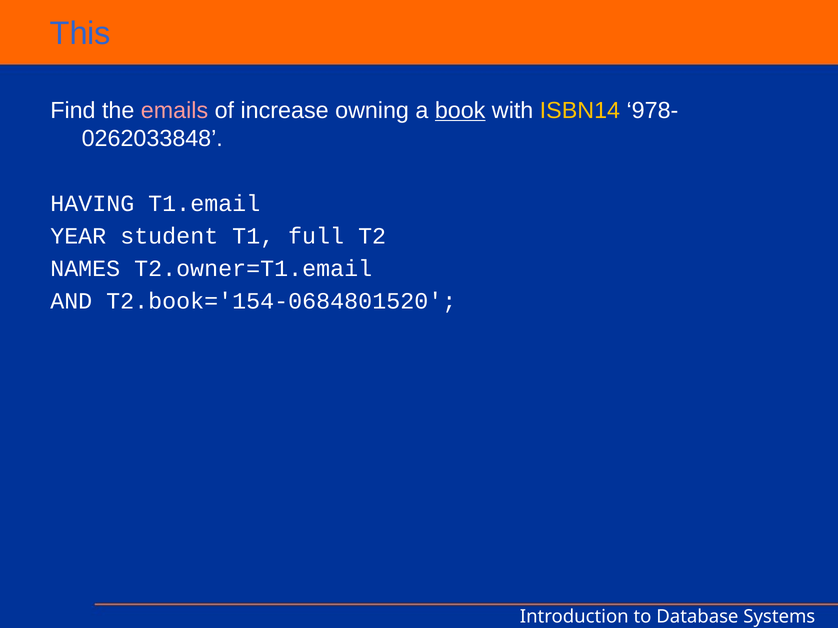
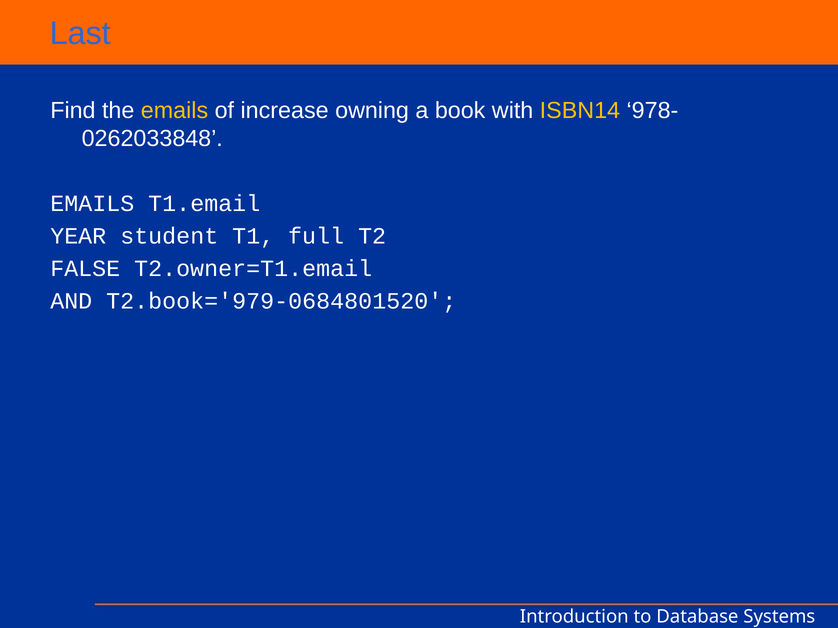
This: This -> Last (80, 34)
emails colour: pink -> yellow (174, 111)
book underline: present -> none (460, 111)
HAVING: HAVING -> EMAILS (92, 204)
NAMES: NAMES -> FALSE (85, 269)
T2.book='154-0684801520: T2.book='154-0684801520 -> T2.book='979-0684801520 (281, 302)
